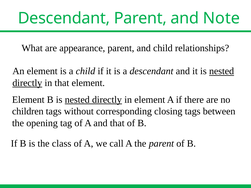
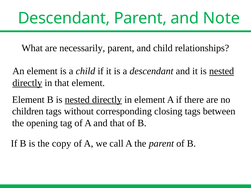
appearance: appearance -> necessarily (82, 48)
class: class -> copy (62, 144)
